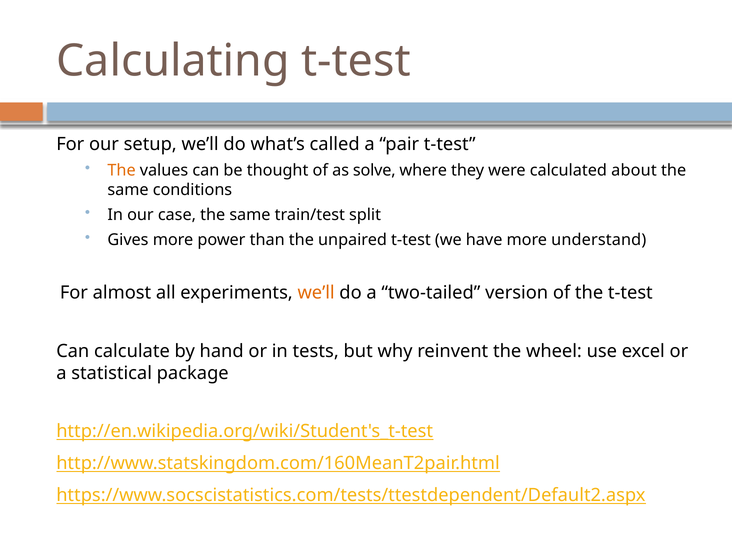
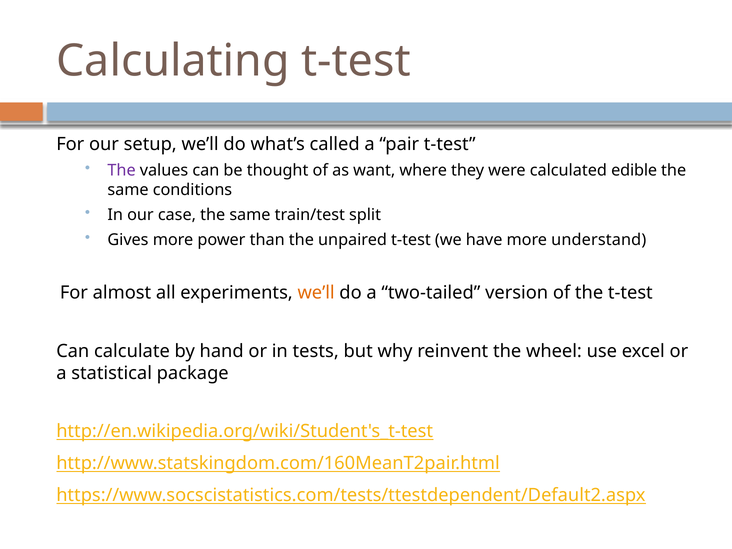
The colour: orange -> purple (122, 170)
solve: solve -> want (374, 170)
about: about -> edible (634, 170)
